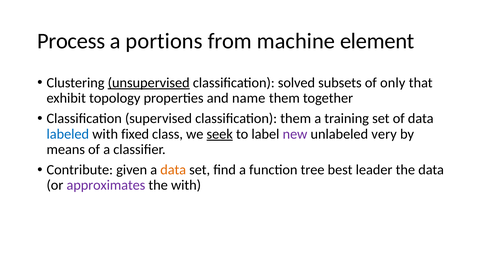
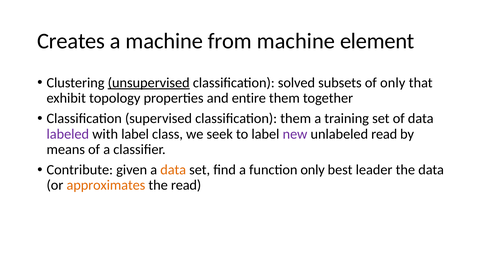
Process: Process -> Creates (71, 41)
a portions: portions -> machine (164, 41)
name: name -> entire (249, 98)
labeled colour: blue -> purple (68, 134)
with fixed: fixed -> label (135, 134)
seek underline: present -> none (220, 134)
unlabeled very: very -> read (384, 134)
function tree: tree -> only (313, 170)
approximates colour: purple -> orange (106, 186)
the with: with -> read (186, 186)
